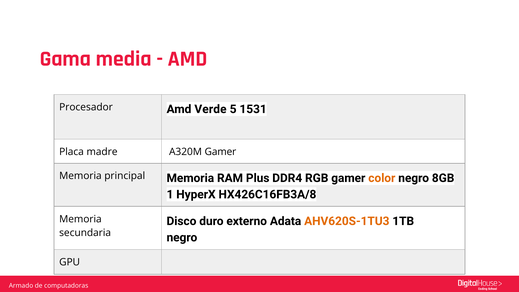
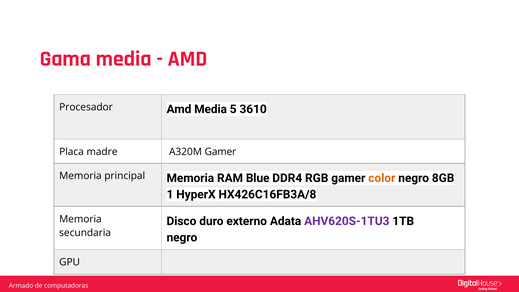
Amd Verde: Verde -> Media (211, 109)
1531: 1531 -> 3610 (253, 109)
Plus: Plus -> Blue (258, 178)
AHV620S-1TU3 colour: orange -> purple (347, 221)
